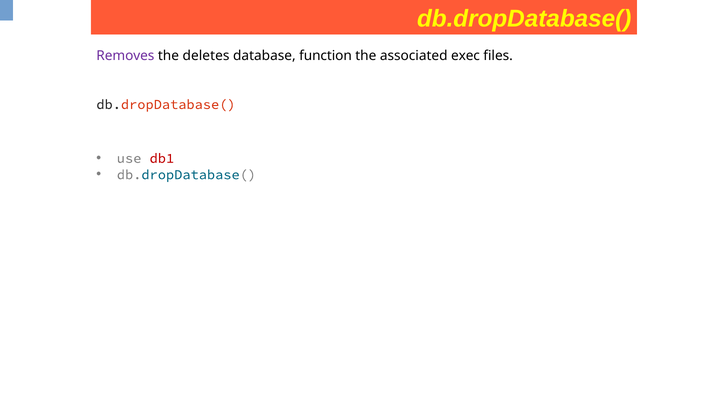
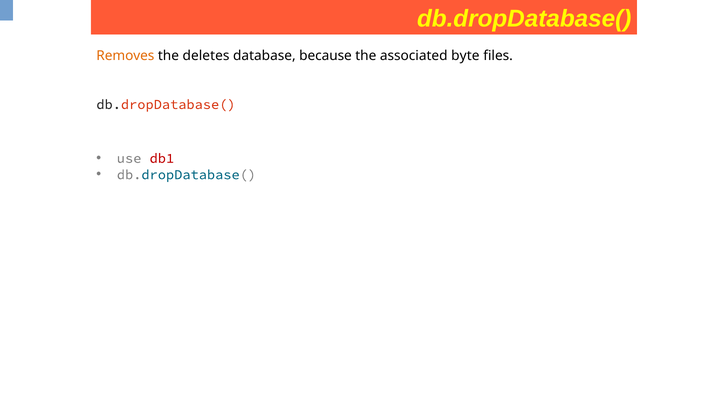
Removes colour: purple -> orange (125, 56)
function: function -> because (325, 56)
exec: exec -> byte (465, 56)
